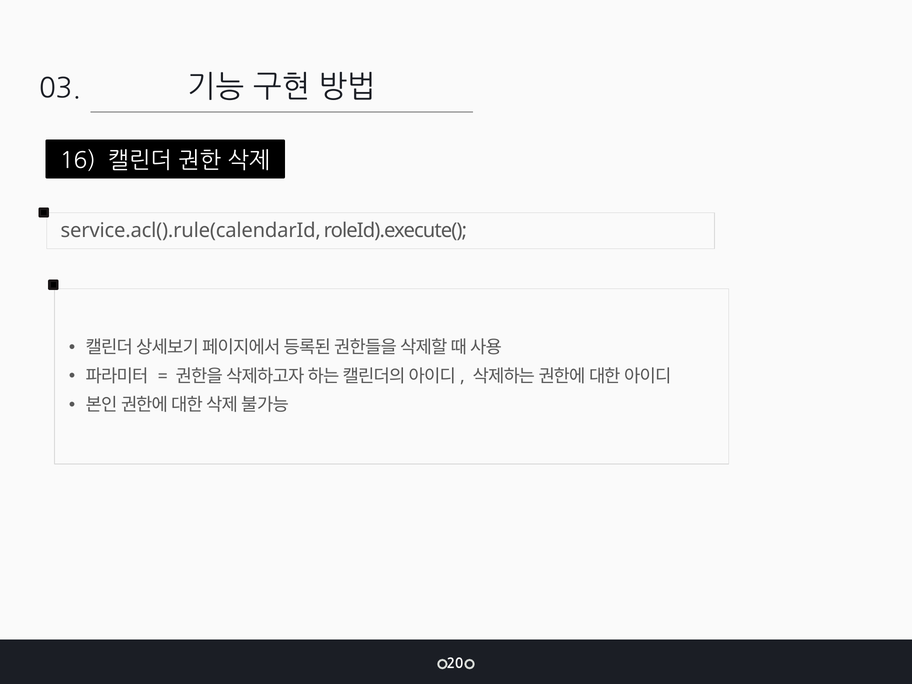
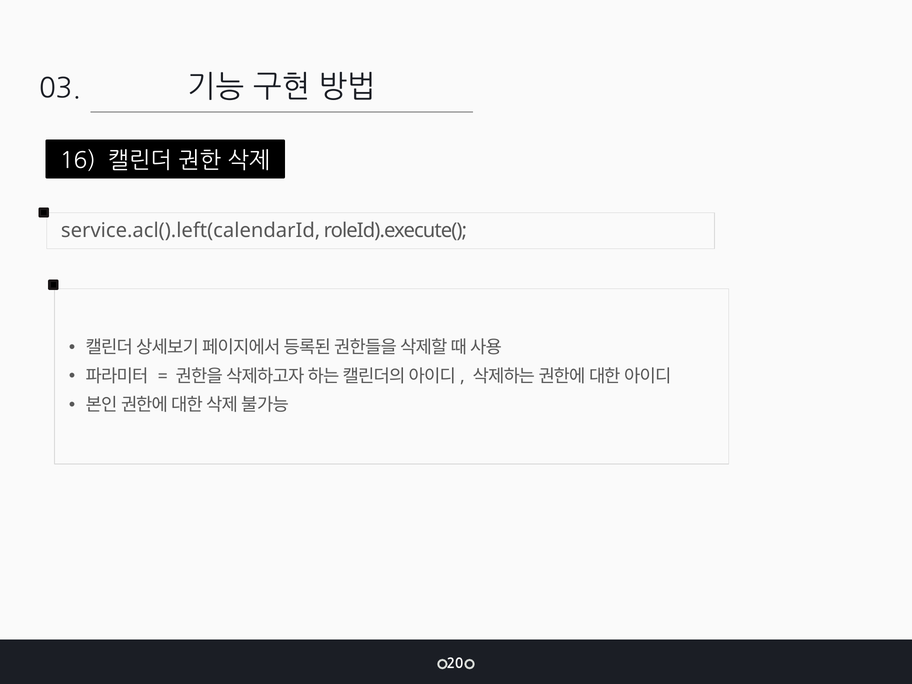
service.acl().rule(calendarId: service.acl().rule(calendarId -> service.acl().left(calendarId (191, 231)
